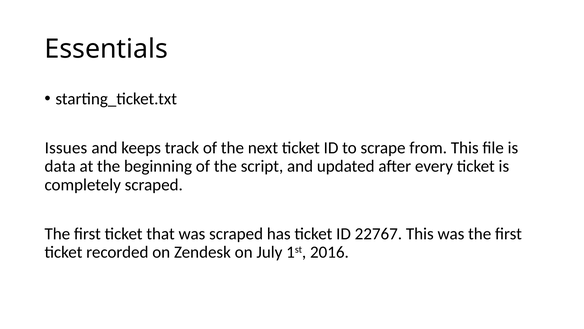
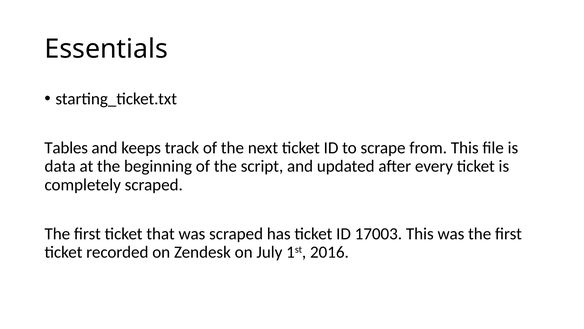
Issues: Issues -> Tables (66, 148)
22767: 22767 -> 17003 (378, 233)
